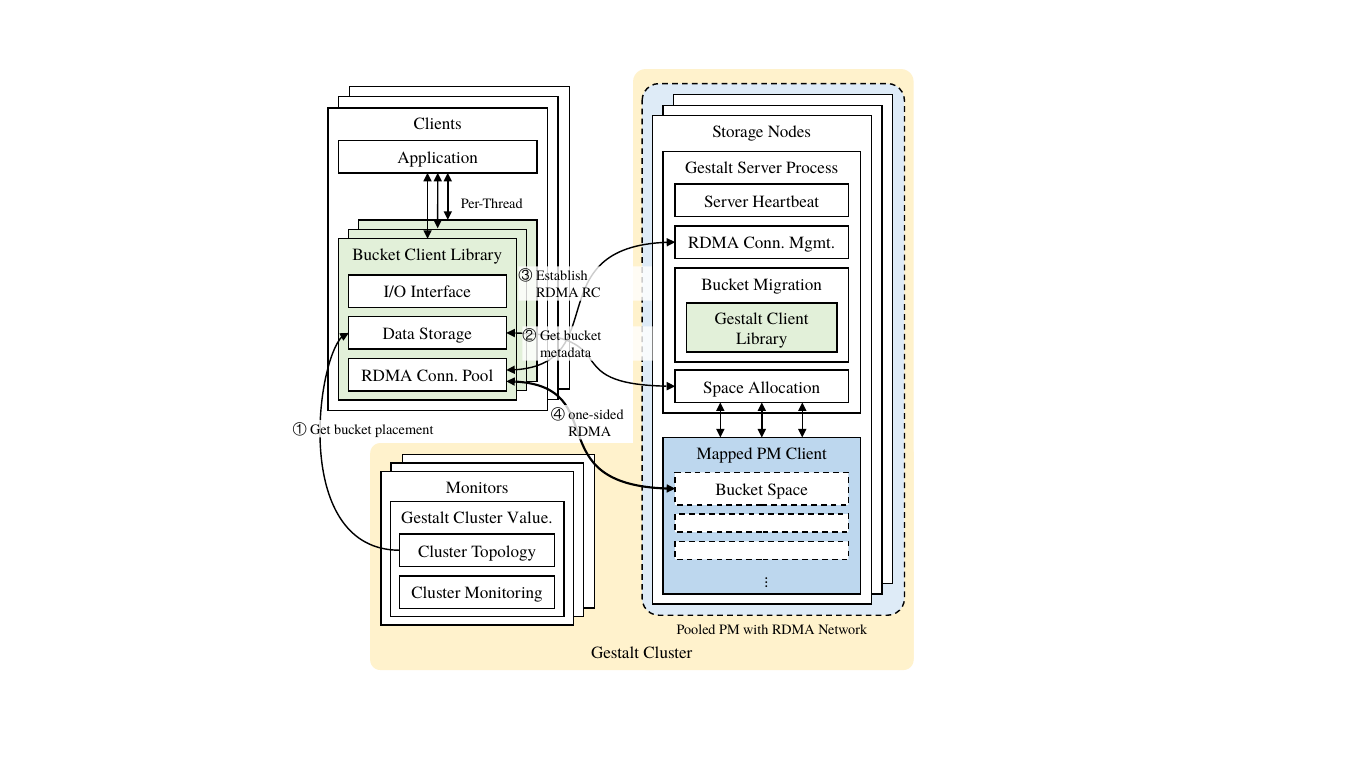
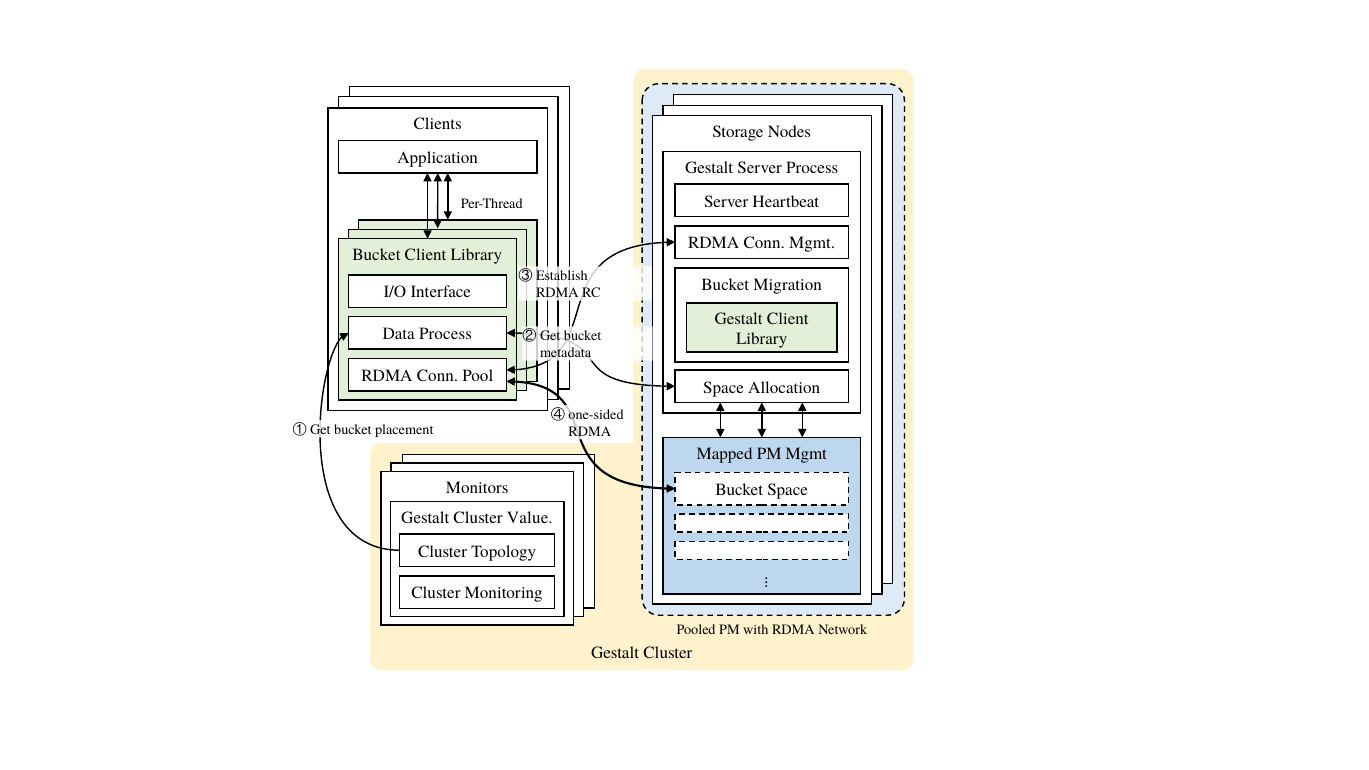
Data Storage: Storage -> Process (446, 334)
PM Client: Client -> Mgmt (806, 454)
